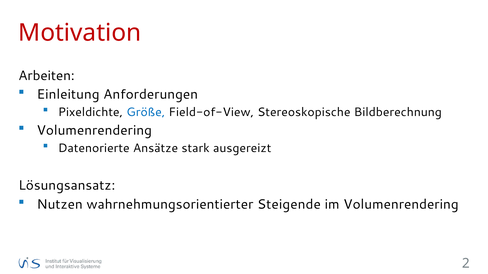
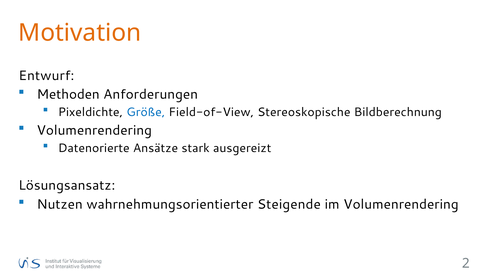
Motivation colour: red -> orange (80, 33)
Arbeiten: Arbeiten -> Entwurf (46, 76)
Einleitung: Einleitung -> Methoden (68, 95)
